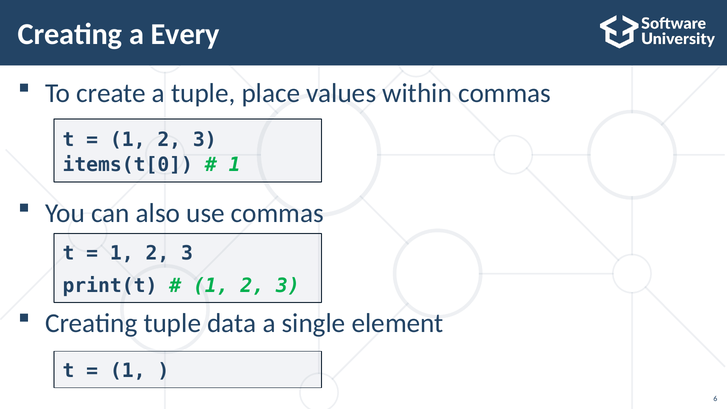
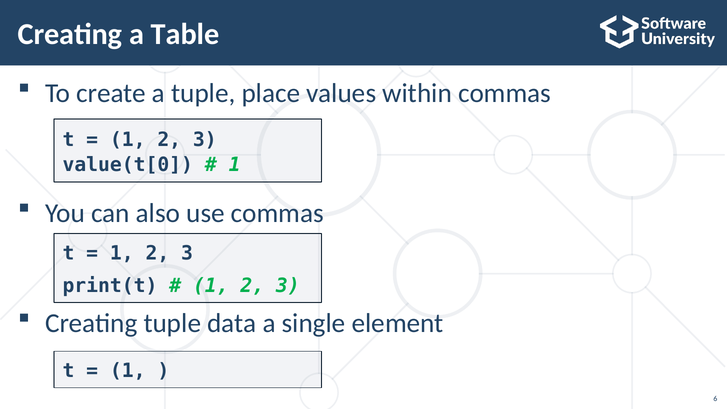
Every: Every -> Table (185, 34)
items(t[0: items(t[0 -> value(t[0 (128, 165)
